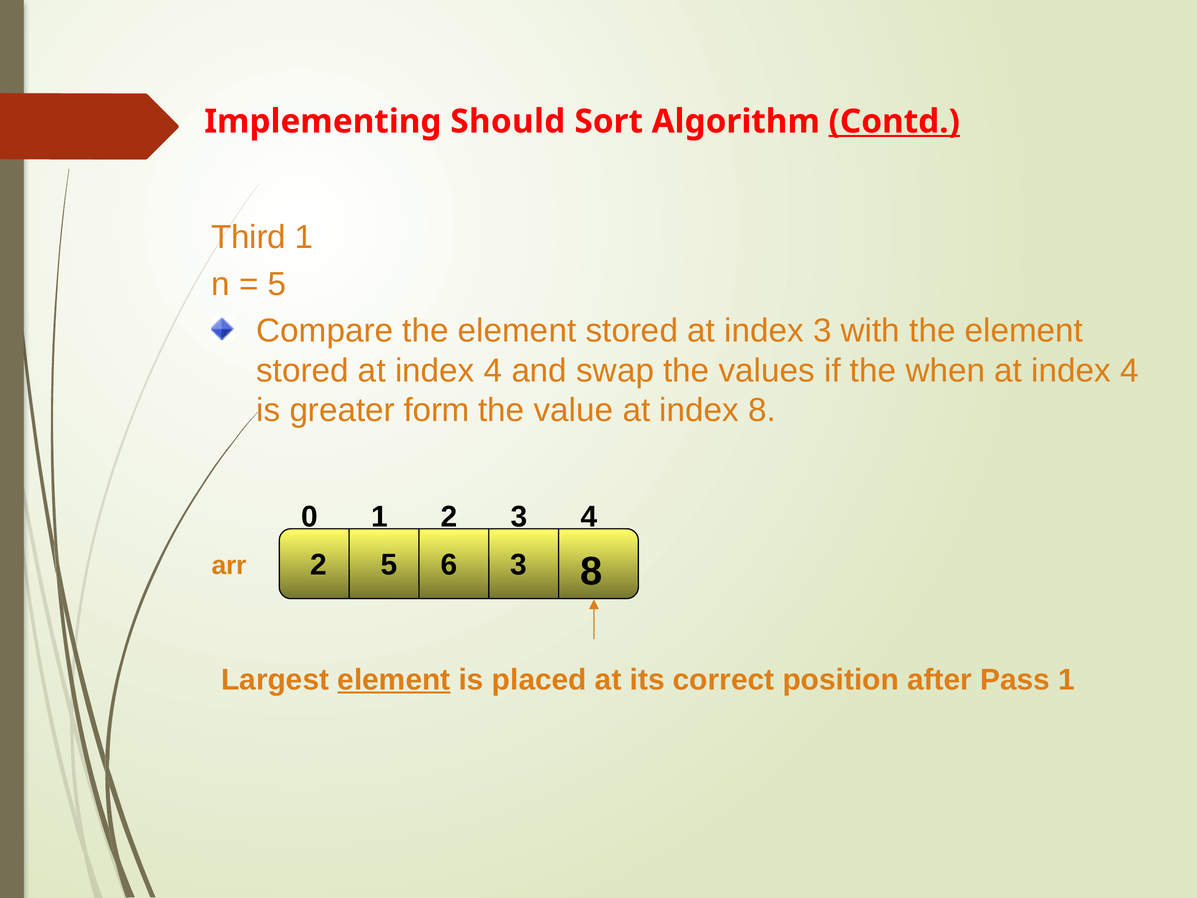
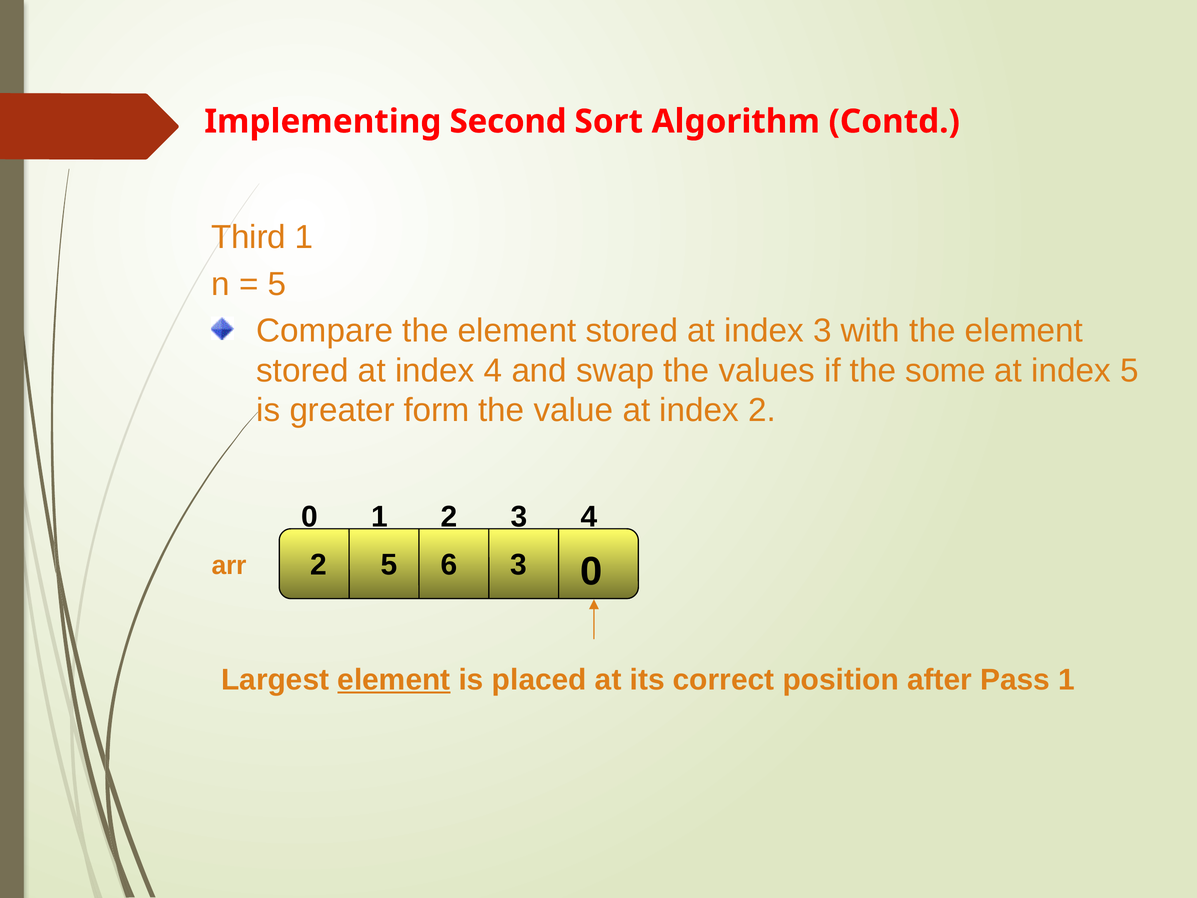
Should: Should -> Second (508, 121)
Contd underline: present -> none (894, 121)
when: when -> some (945, 370)
4: 4 -> 5 (1129, 370)
index 8: 8 -> 2 (762, 410)
3 8: 8 -> 0 (591, 571)
